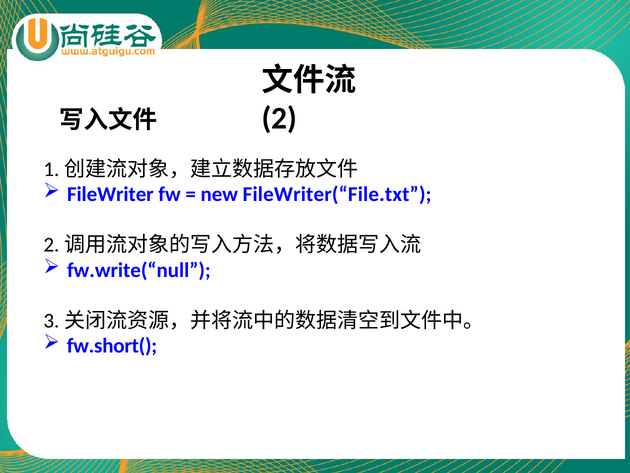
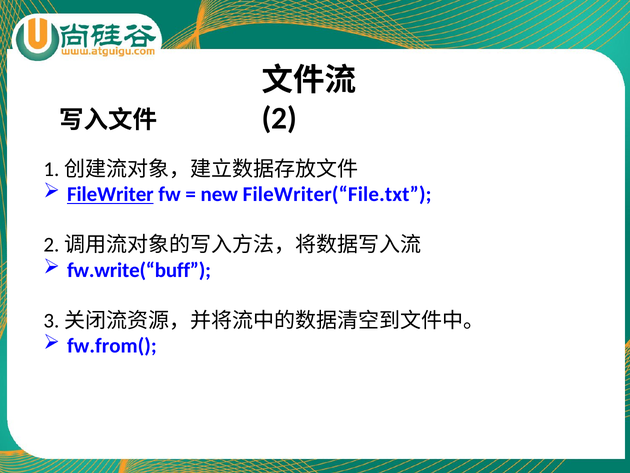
FileWriter underline: none -> present (110, 194)
fw.write(“null: fw.write(“null -> fw.write(“buff (139, 270)
fw.short(: fw.short( -> fw.from( (112, 345)
